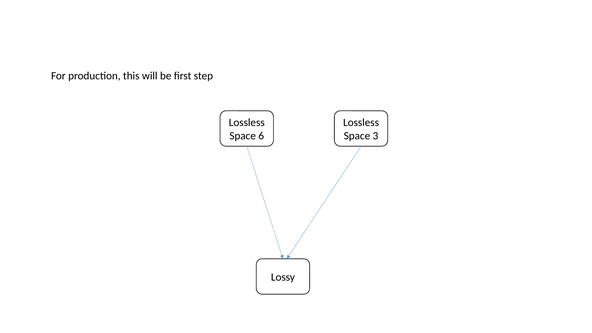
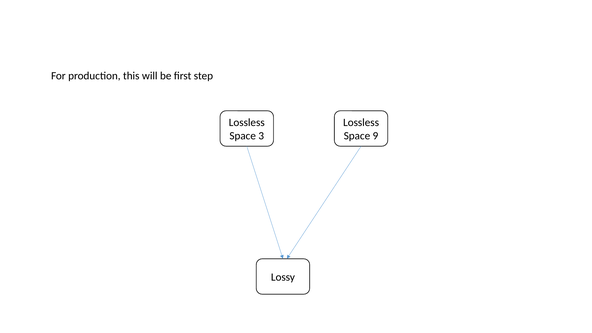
6: 6 -> 3 (261, 136)
3: 3 -> 9 (375, 136)
